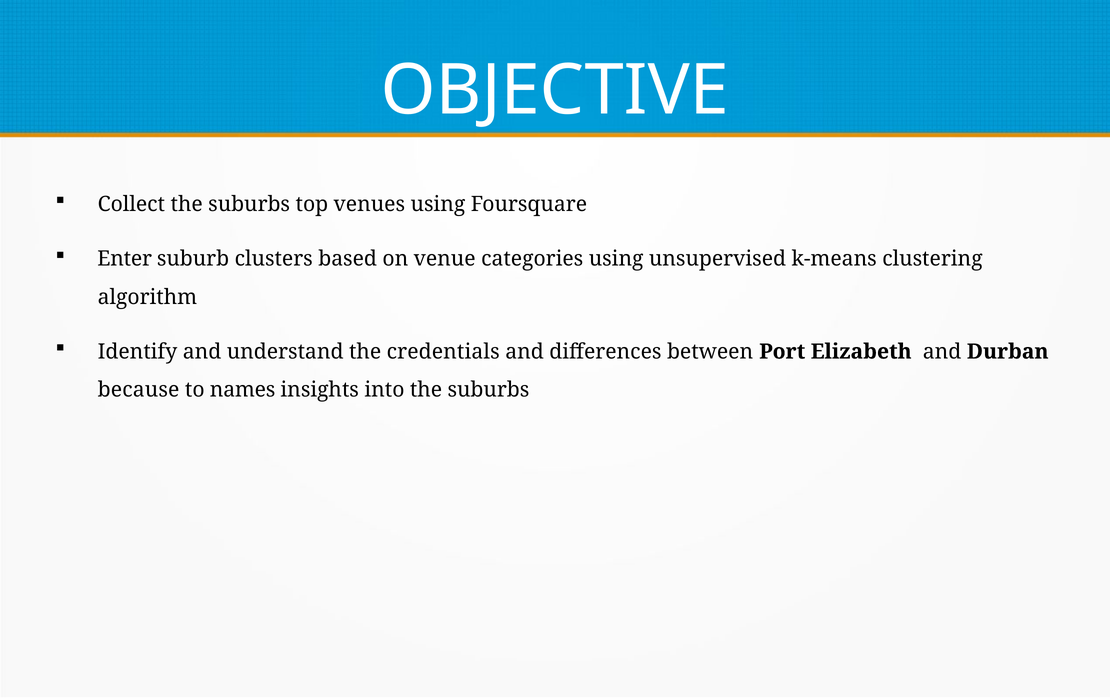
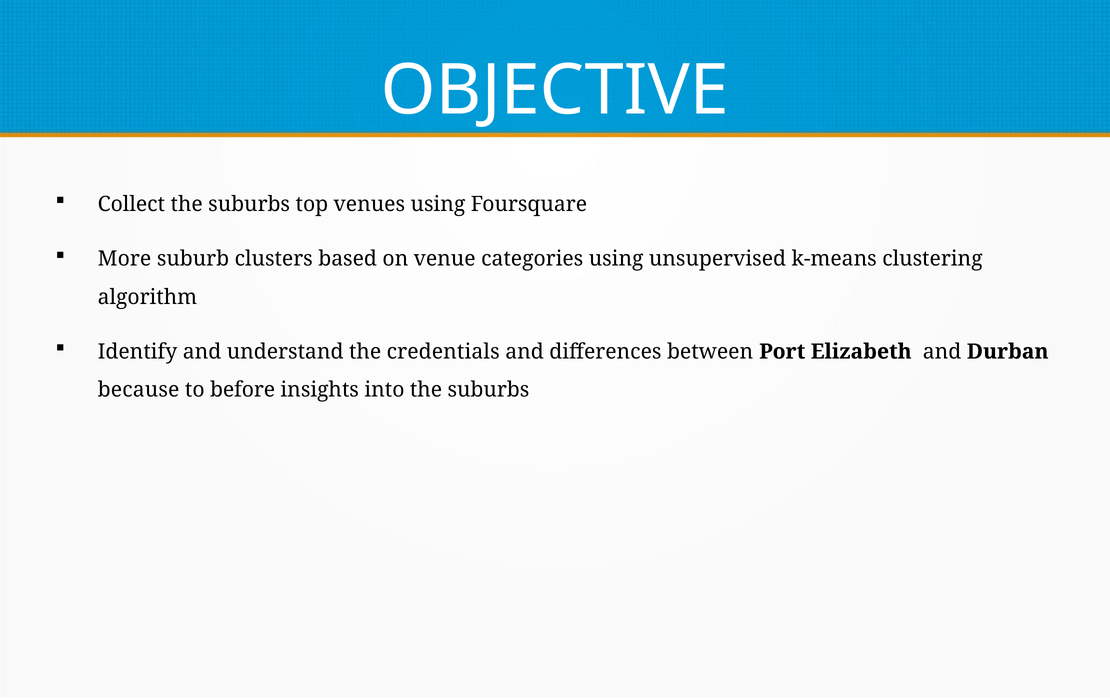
Enter: Enter -> More (125, 259)
names: names -> before (243, 390)
